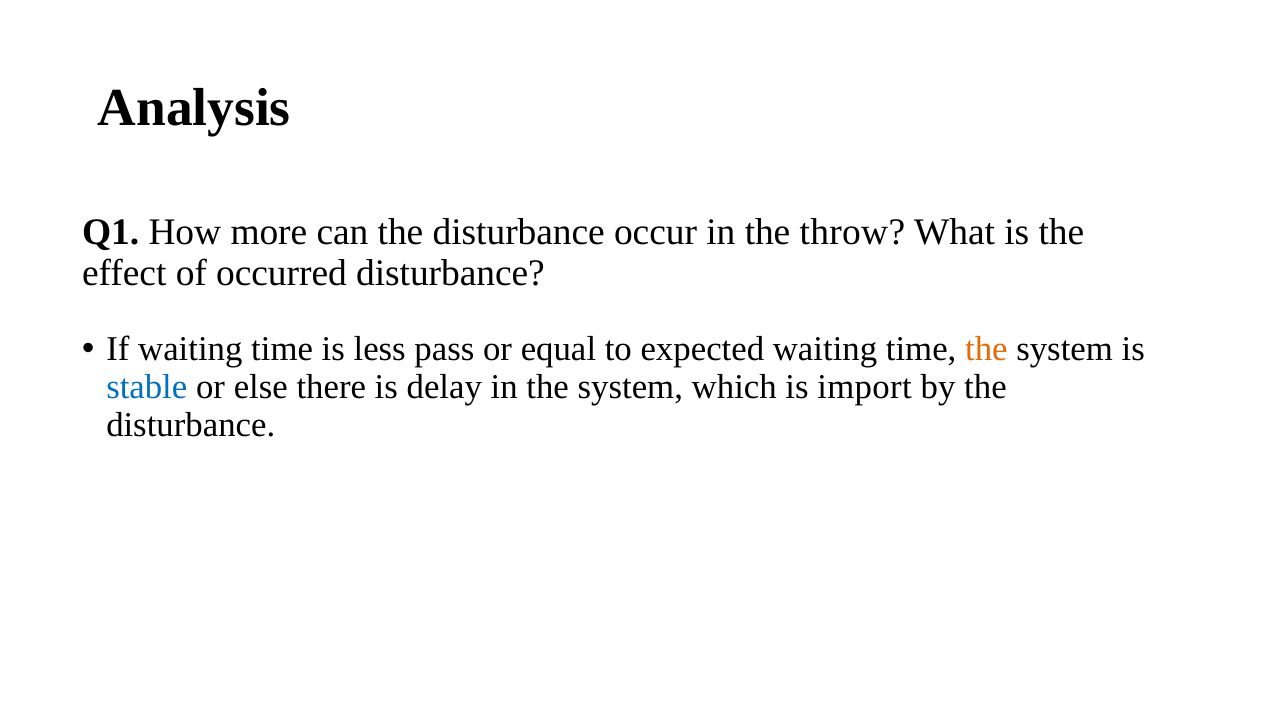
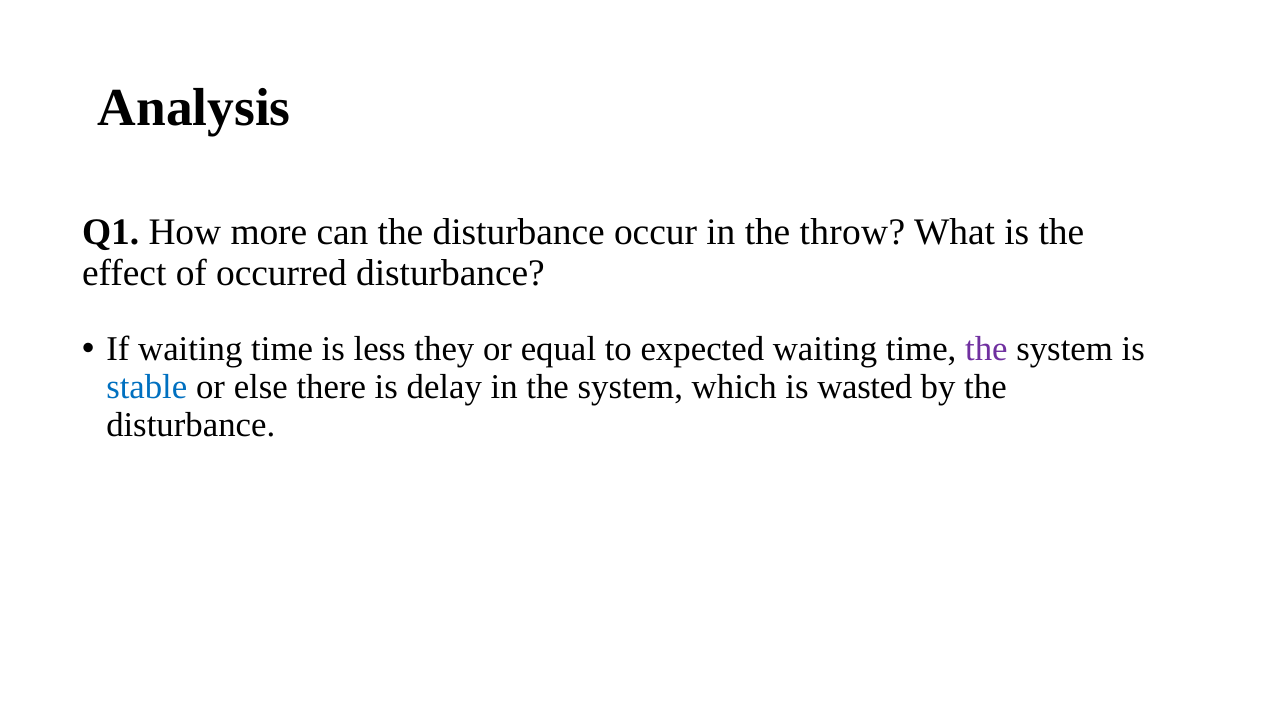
pass: pass -> they (444, 349)
the colour: orange -> purple (986, 349)
import: import -> wasted (865, 387)
